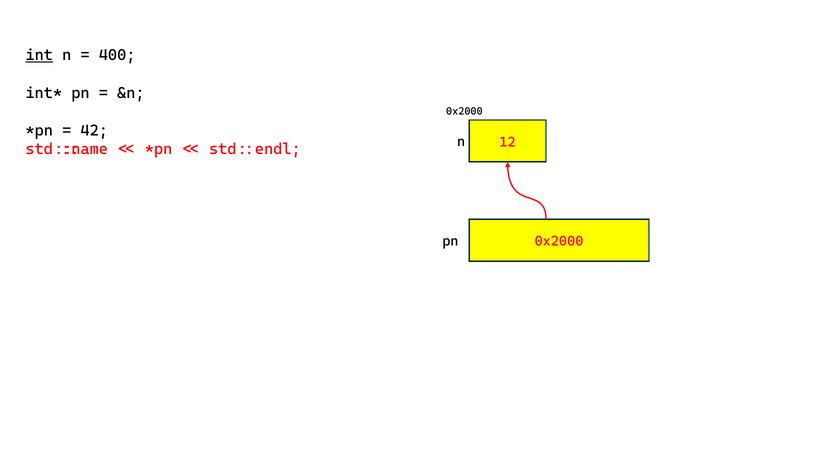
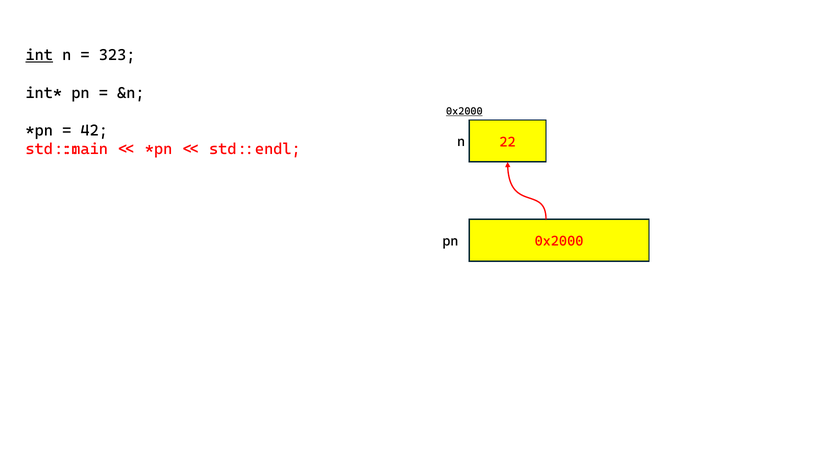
400: 400 -> 323 (117, 55)
0x2000 underline: none -> present (464, 111)
std::name: std::name -> std::main (67, 149)
12: 12 -> 22 (508, 142)
